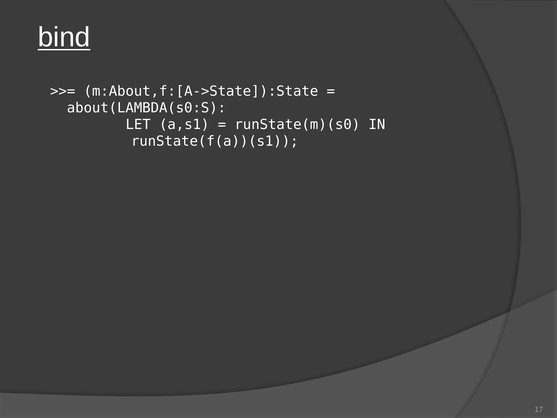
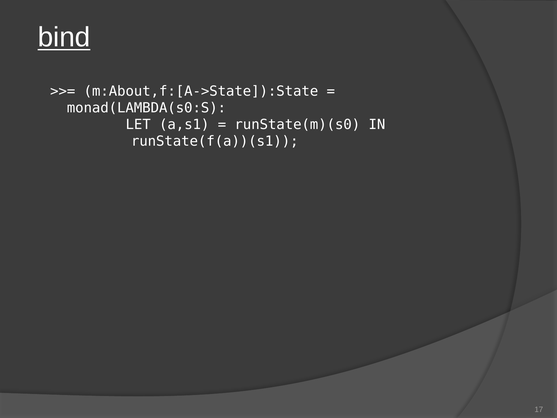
about(LAMBDA(s0:S: about(LAMBDA(s0:S -> monad(LAMBDA(s0:S (146, 108)
